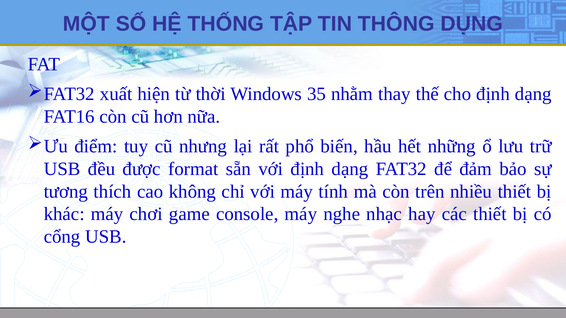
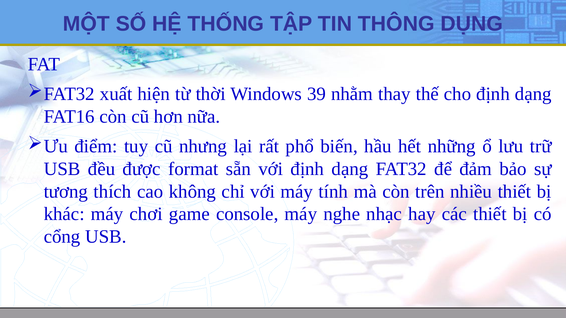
35: 35 -> 39 (317, 94)
